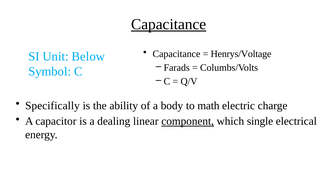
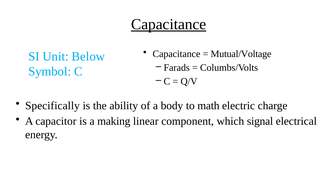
Henrys/Voltage: Henrys/Voltage -> Mutual/Voltage (241, 54)
dealing: dealing -> making (114, 121)
component underline: present -> none (188, 121)
single: single -> signal (260, 121)
